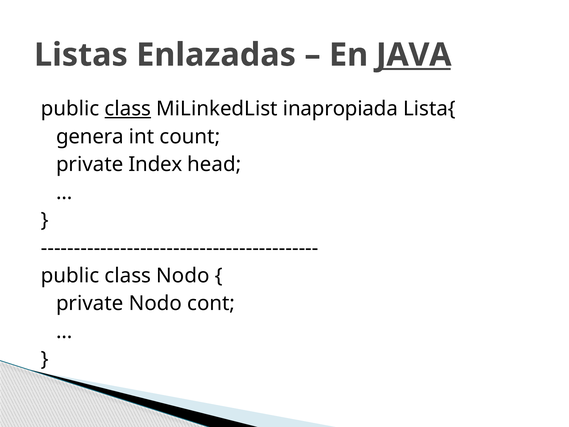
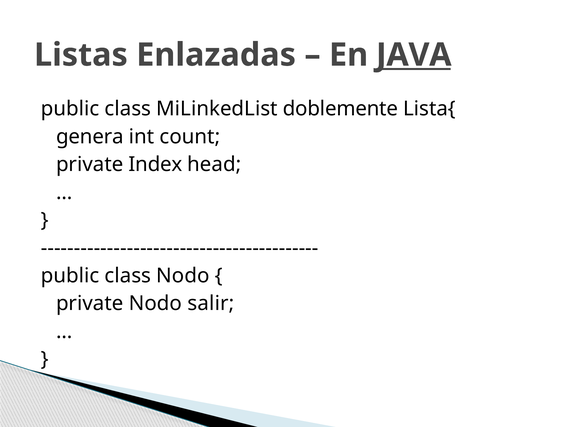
class underline: present -> none (128, 109)
inapropiada: inapropiada -> doblemente (340, 109)
cont: cont -> salir (211, 303)
